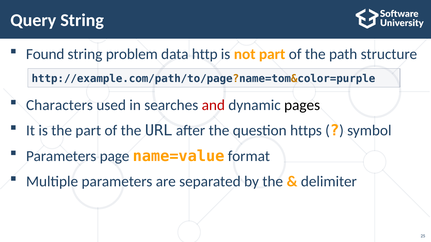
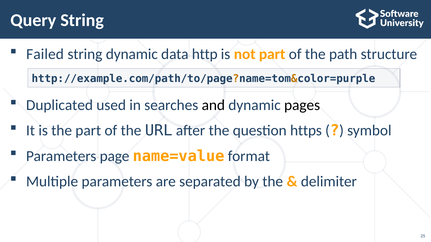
Found: Found -> Failed (45, 54)
string problem: problem -> dynamic (132, 54)
Characters: Characters -> Duplicated (60, 105)
and colour: red -> black (213, 105)
